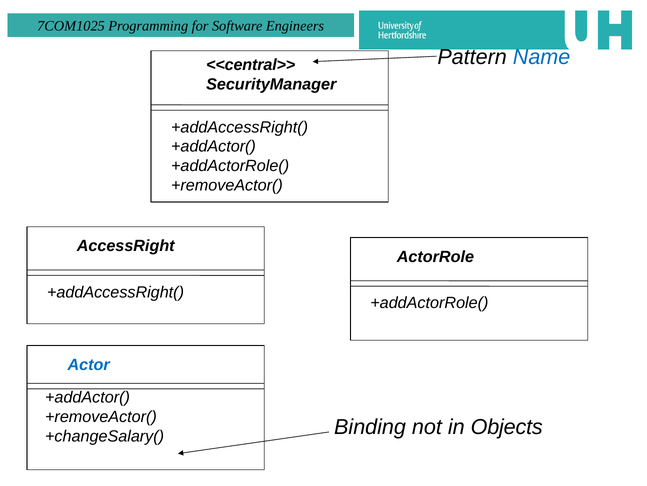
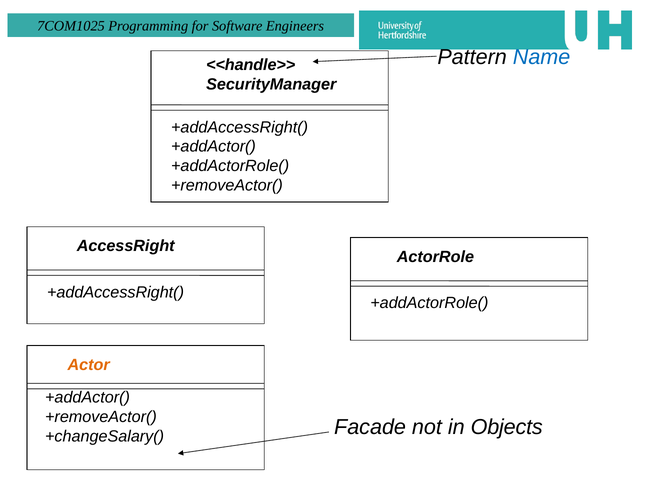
<<central>>: <<central>> -> <<handle>> (251, 65)
Actor colour: blue -> orange (89, 364)
Binding: Binding -> Facade (370, 427)
